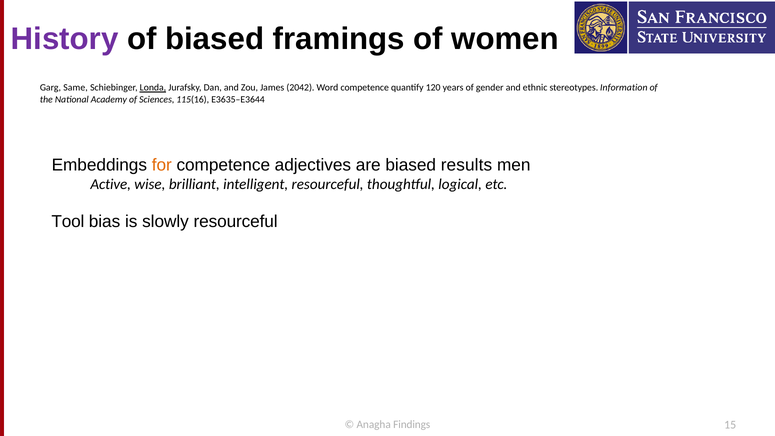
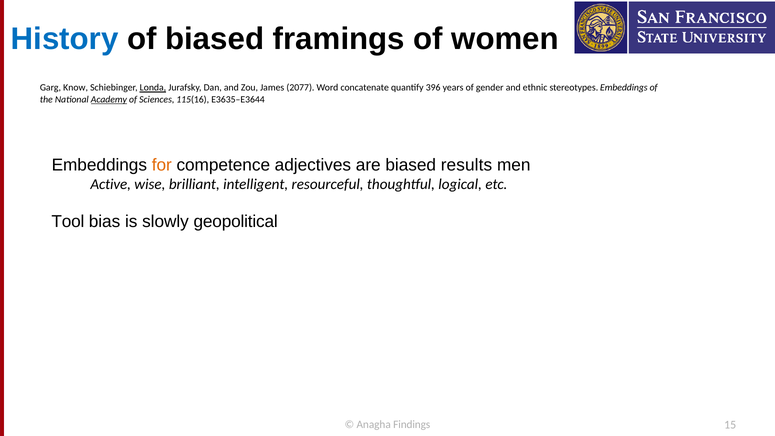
History colour: purple -> blue (65, 39)
Same: Same -> Know (76, 88)
2042: 2042 -> 2077 (300, 88)
Word competence: competence -> concatenate (365, 88)
120: 120 -> 396 (433, 88)
stereotypes Information: Information -> Embeddings (624, 88)
Academy underline: none -> present (109, 99)
slowly resourceful: resourceful -> geopolitical (236, 222)
